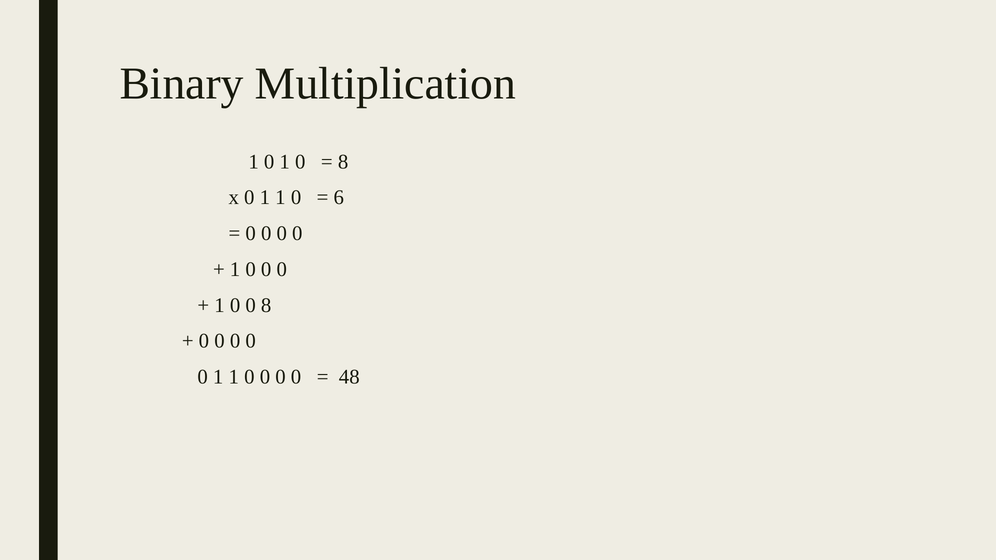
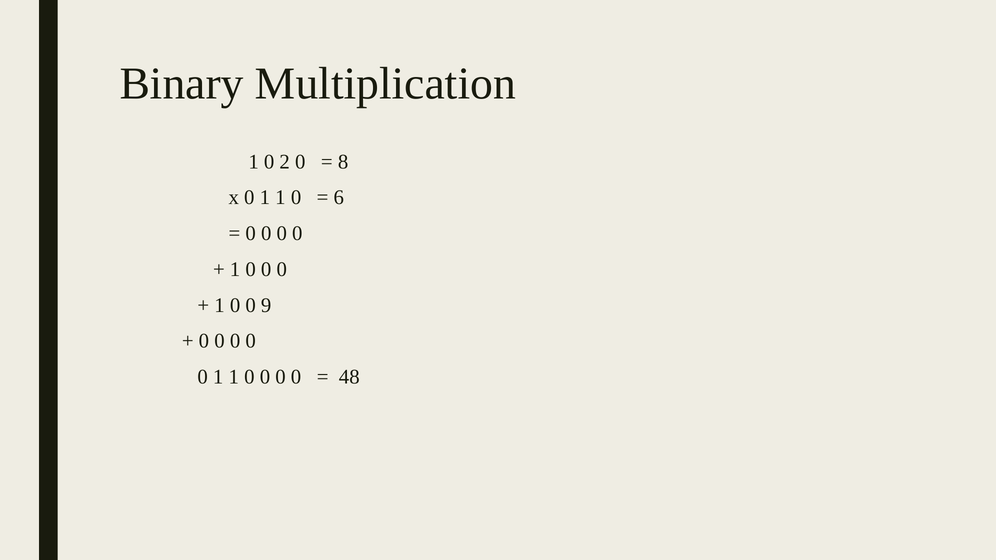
1 0 1: 1 -> 2 (285, 162)
0 8: 8 -> 9 (266, 305)
